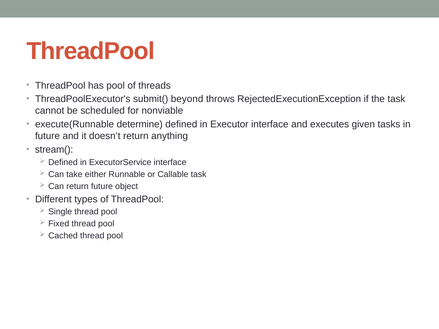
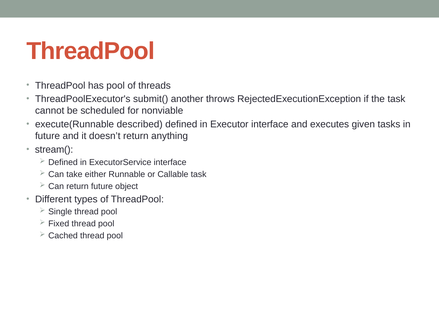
beyond: beyond -> another (187, 99)
determine: determine -> described (140, 124)
